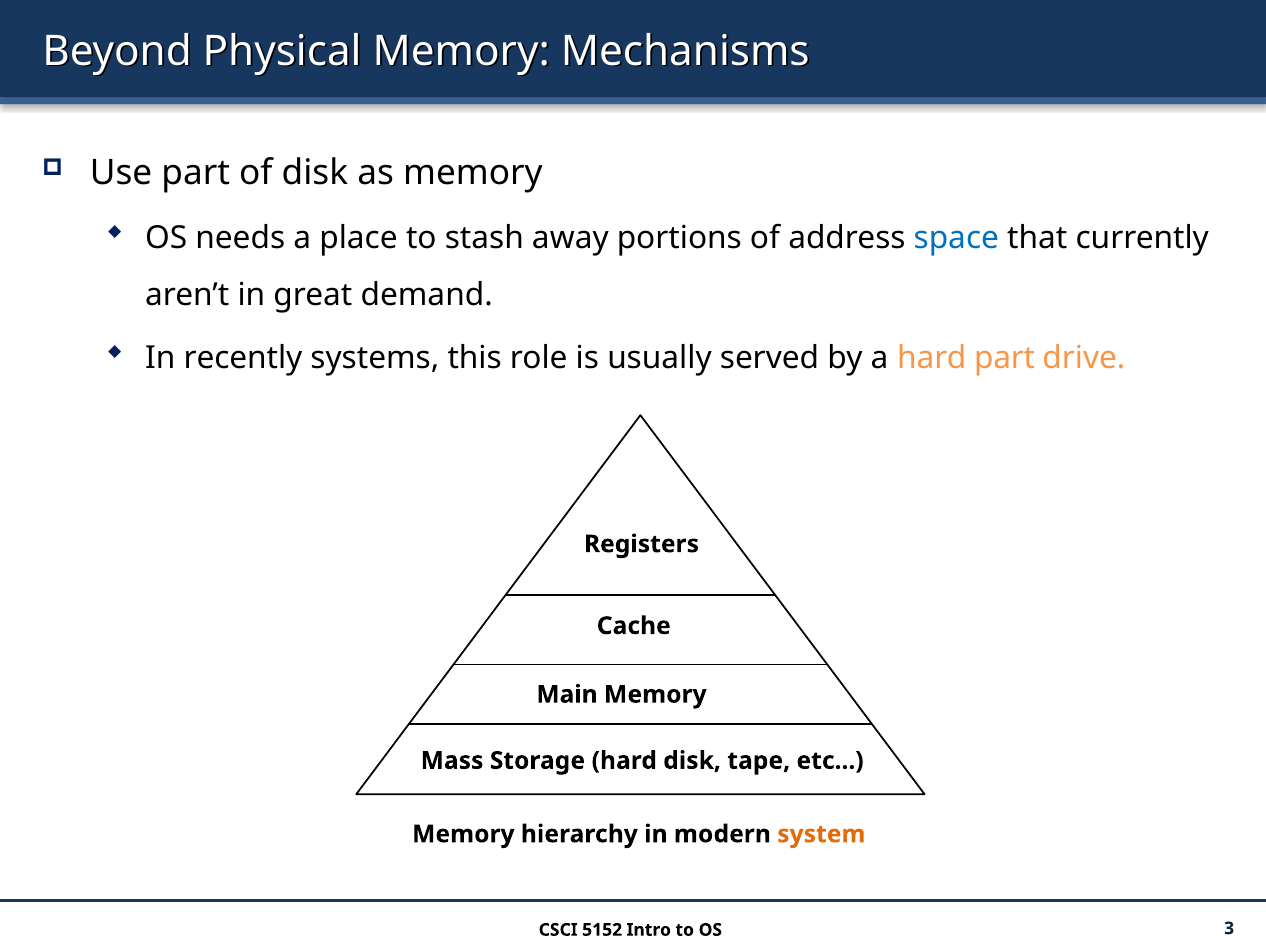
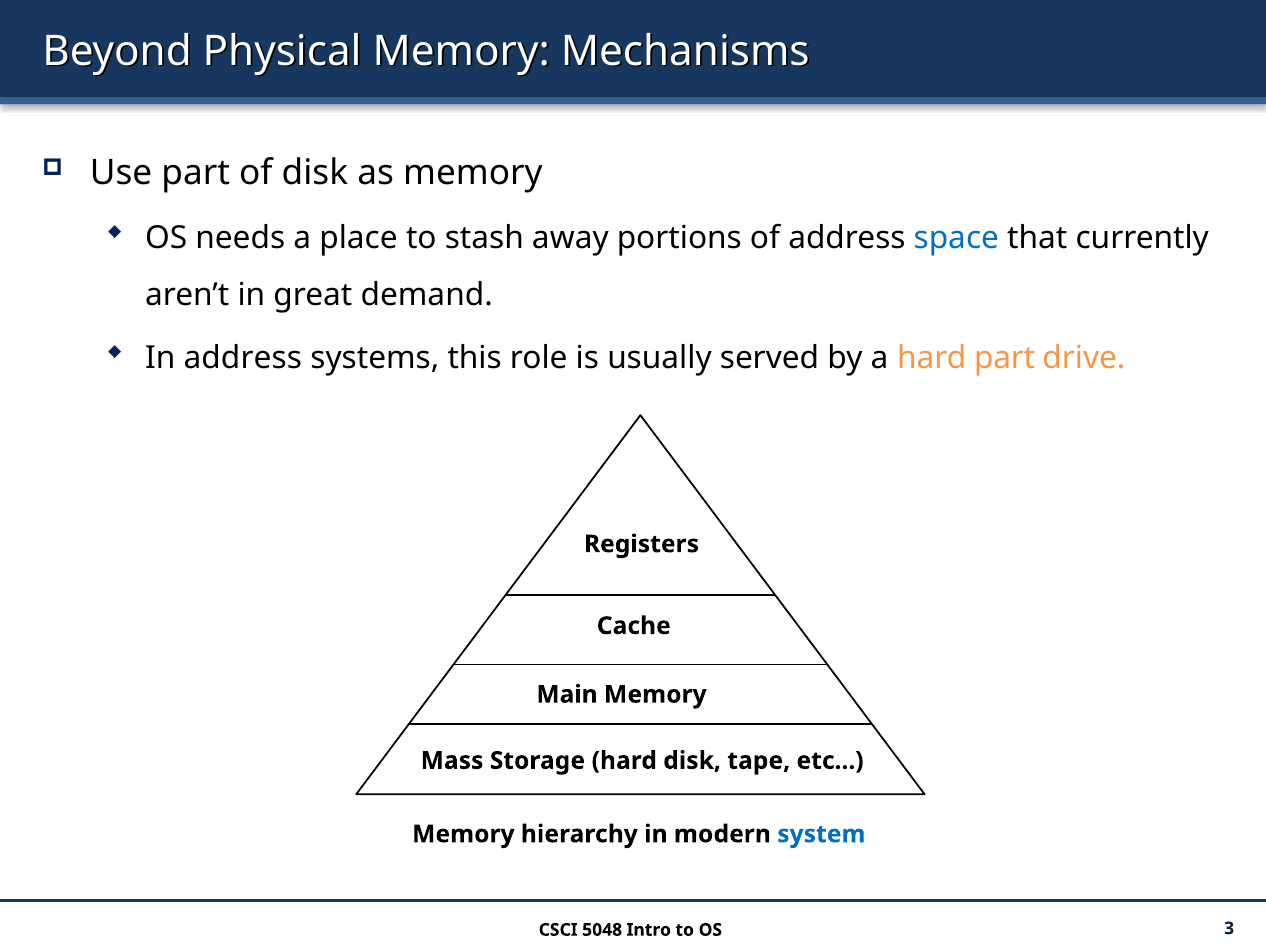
In recently: recently -> address (243, 358)
system colour: orange -> blue (821, 834)
5152: 5152 -> 5048 (602, 929)
